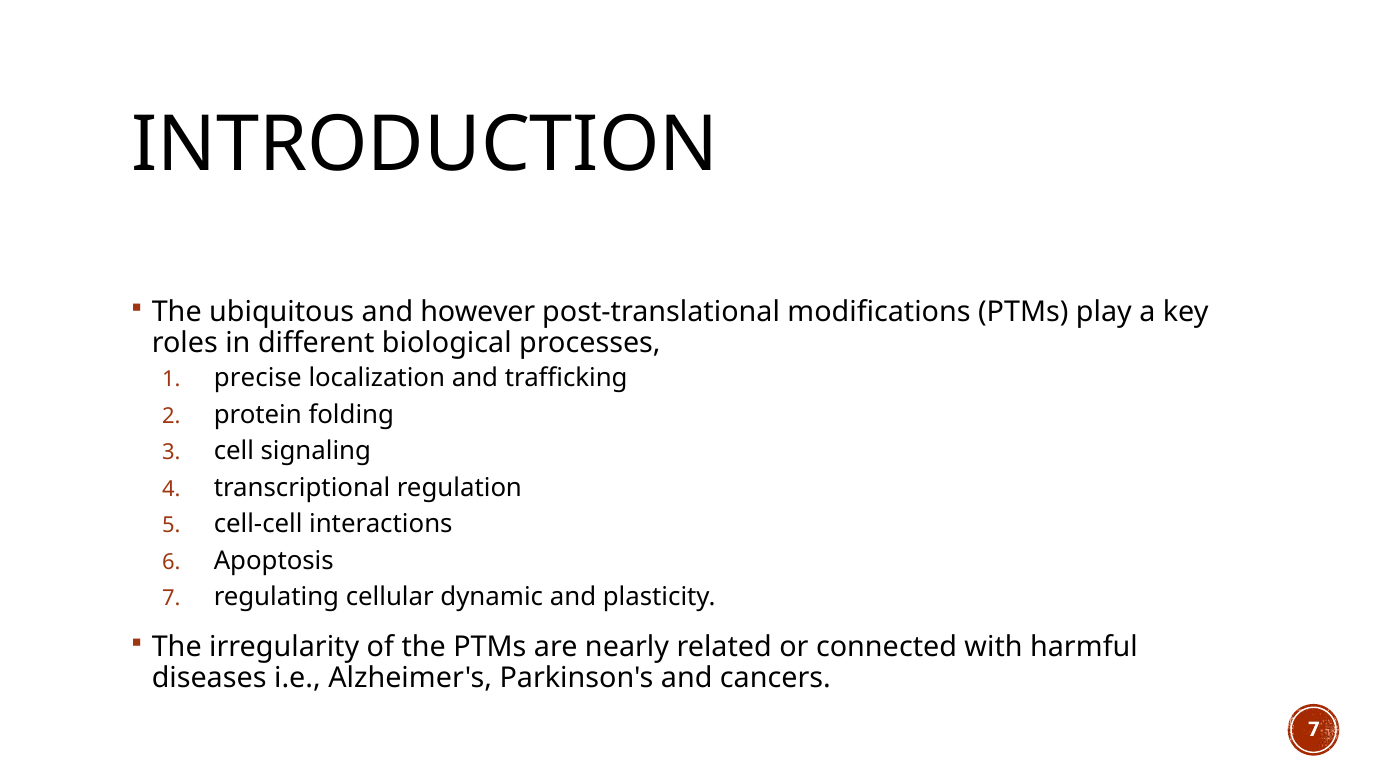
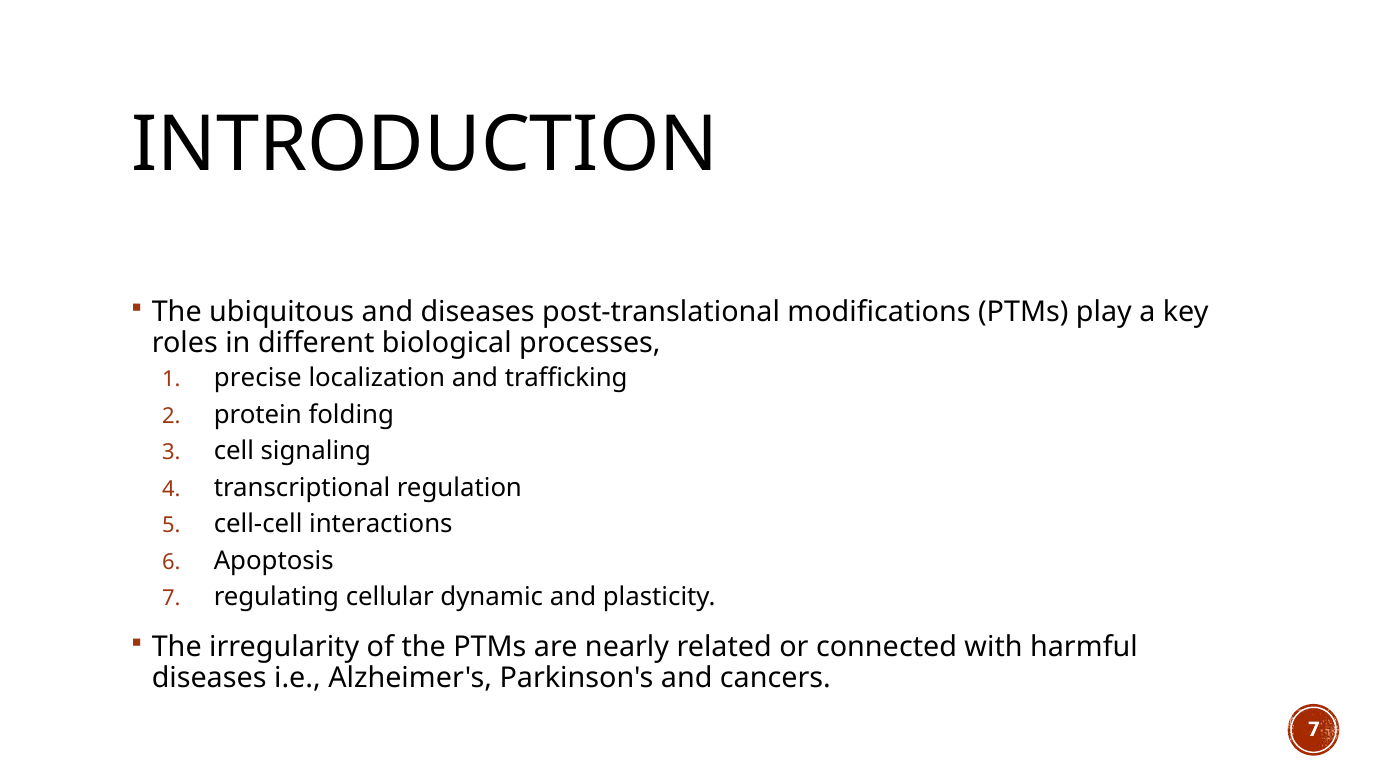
and however: however -> diseases (478, 312)
